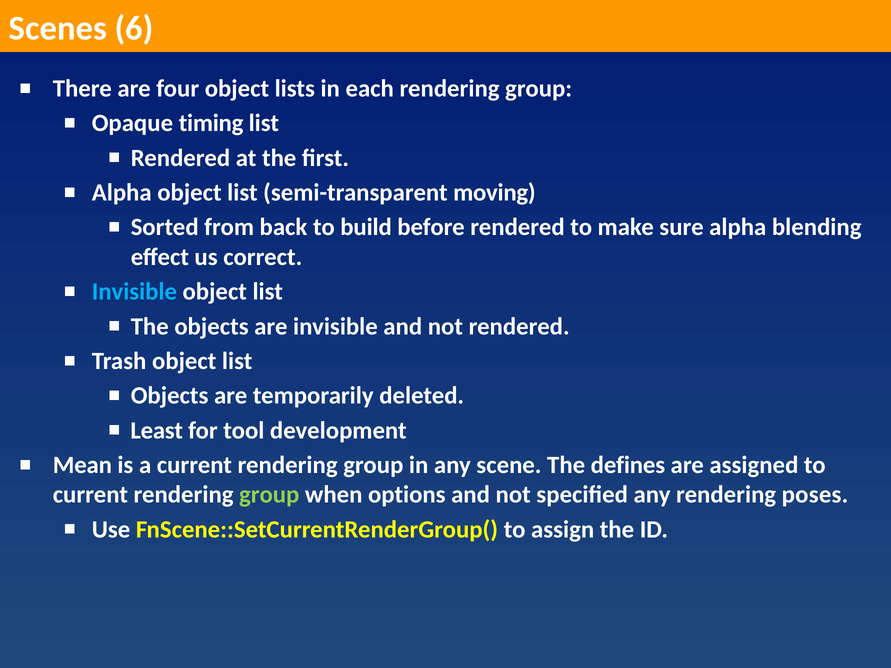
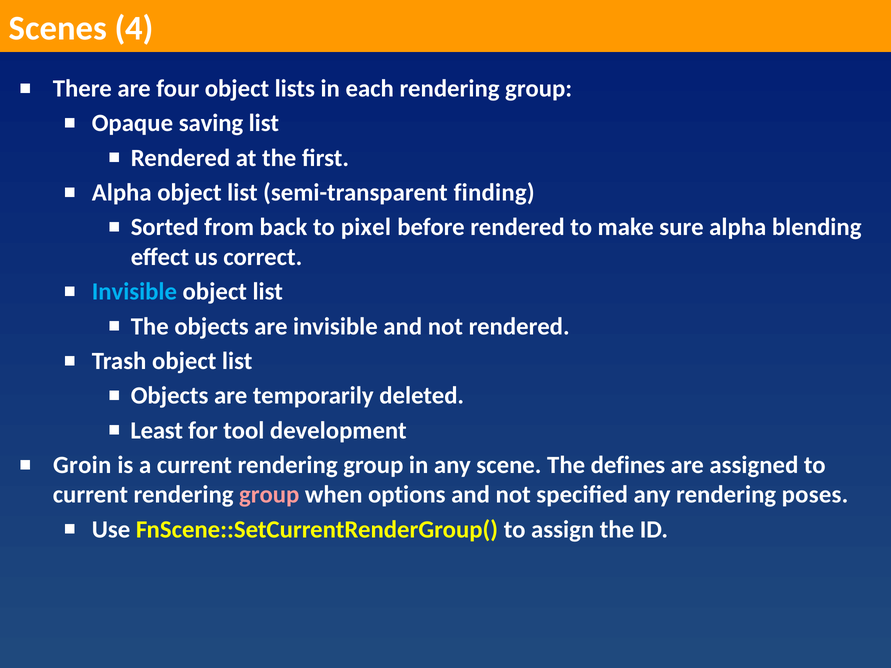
6: 6 -> 4 (134, 28)
timing: timing -> saving (211, 123)
moving: moving -> finding (494, 193)
build: build -> pixel (366, 227)
Mean: Mean -> Groin (82, 465)
group colour: light green -> pink (269, 495)
